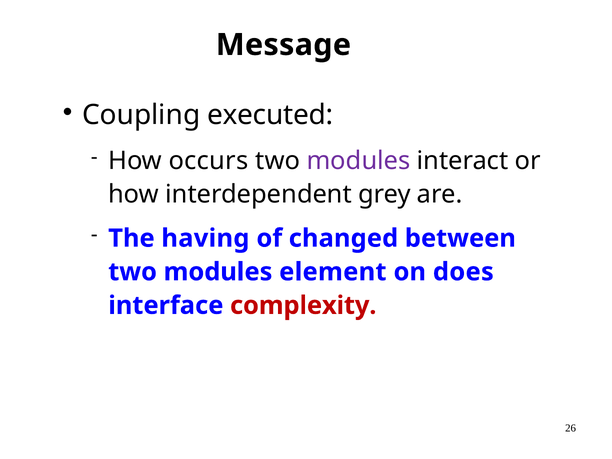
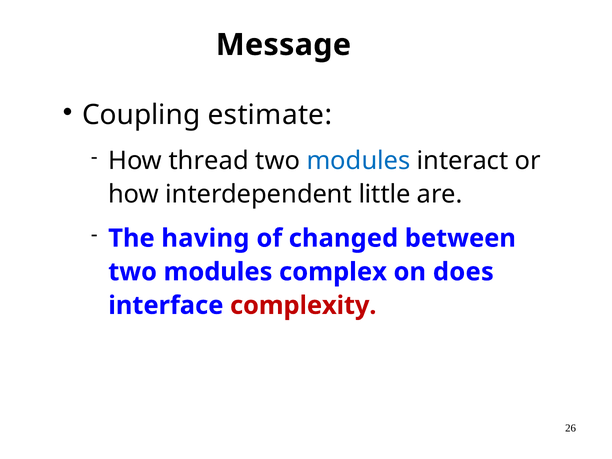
executed: executed -> estimate (270, 115)
occurs: occurs -> thread (209, 161)
modules colour: purple -> blue (359, 161)
grey: grey -> little (384, 195)
element: element -> complex (333, 272)
